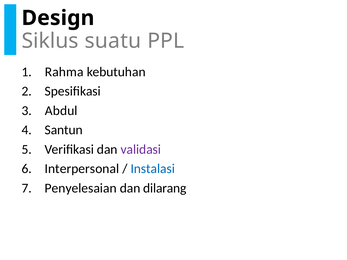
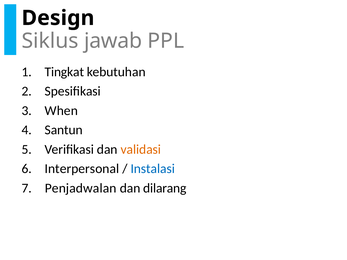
suatu: suatu -> jawab (113, 41)
Rahma: Rahma -> Tingkat (64, 72)
Abdul: Abdul -> When (61, 111)
validasi colour: purple -> orange (141, 149)
Penyelesaian: Penyelesaian -> Penjadwalan (81, 188)
